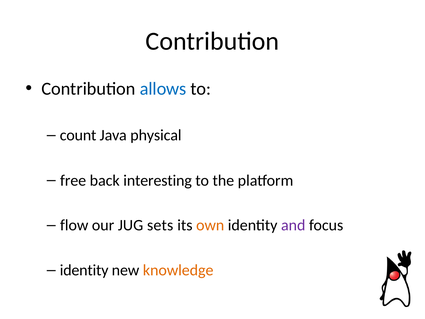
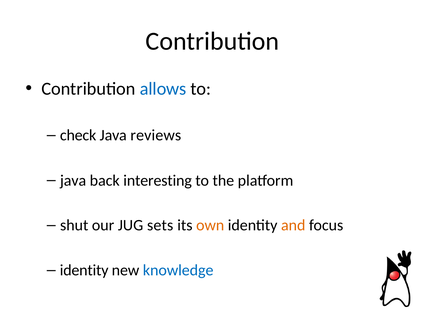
count: count -> check (78, 135)
physical: physical -> reviews (156, 135)
free: free -> java (73, 180)
flow: flow -> shut (74, 225)
and colour: purple -> orange (293, 225)
knowledge colour: orange -> blue (178, 270)
